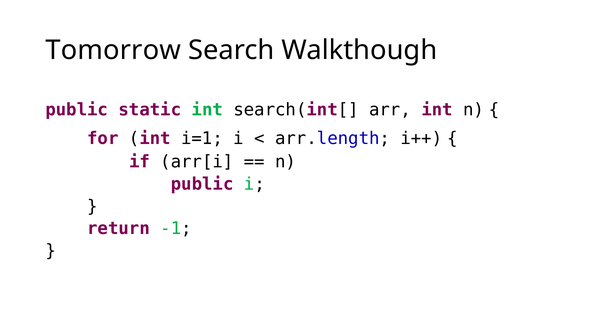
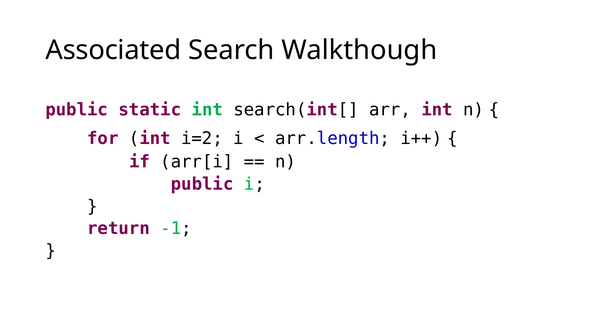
Tomorrow: Tomorrow -> Associated (113, 50)
i=1: i=1 -> i=2 (202, 139)
